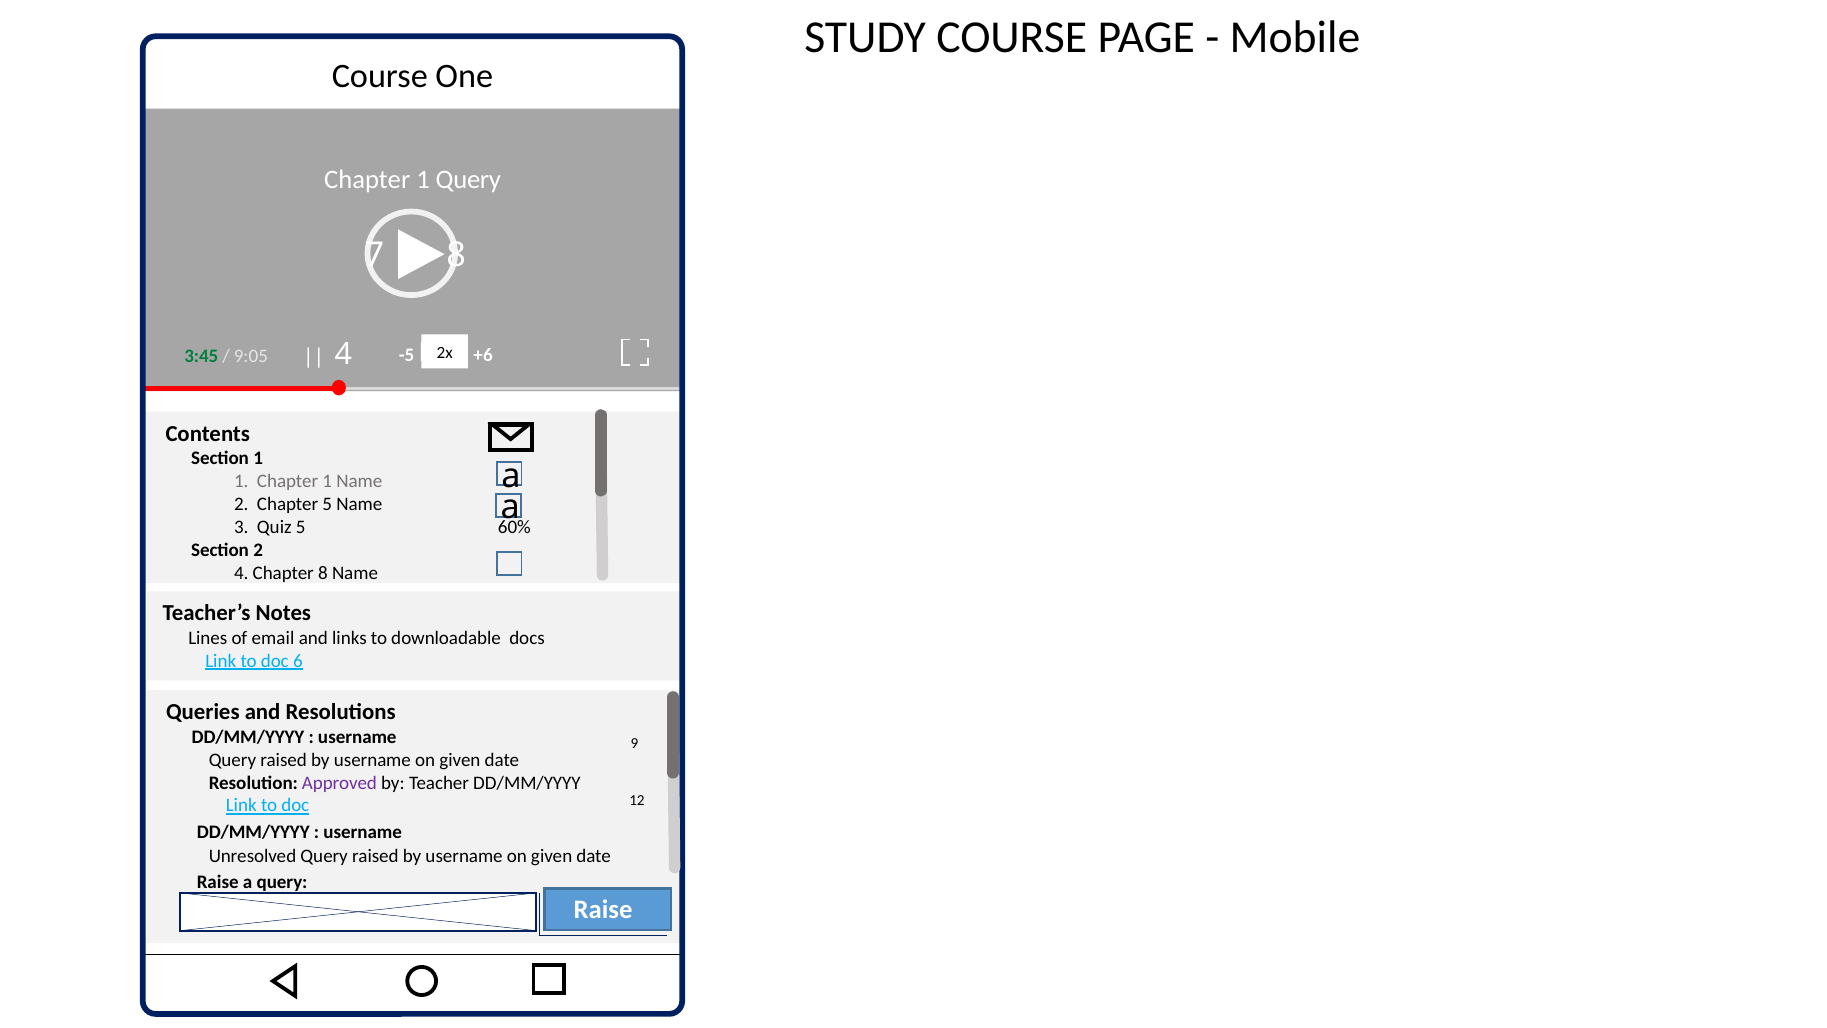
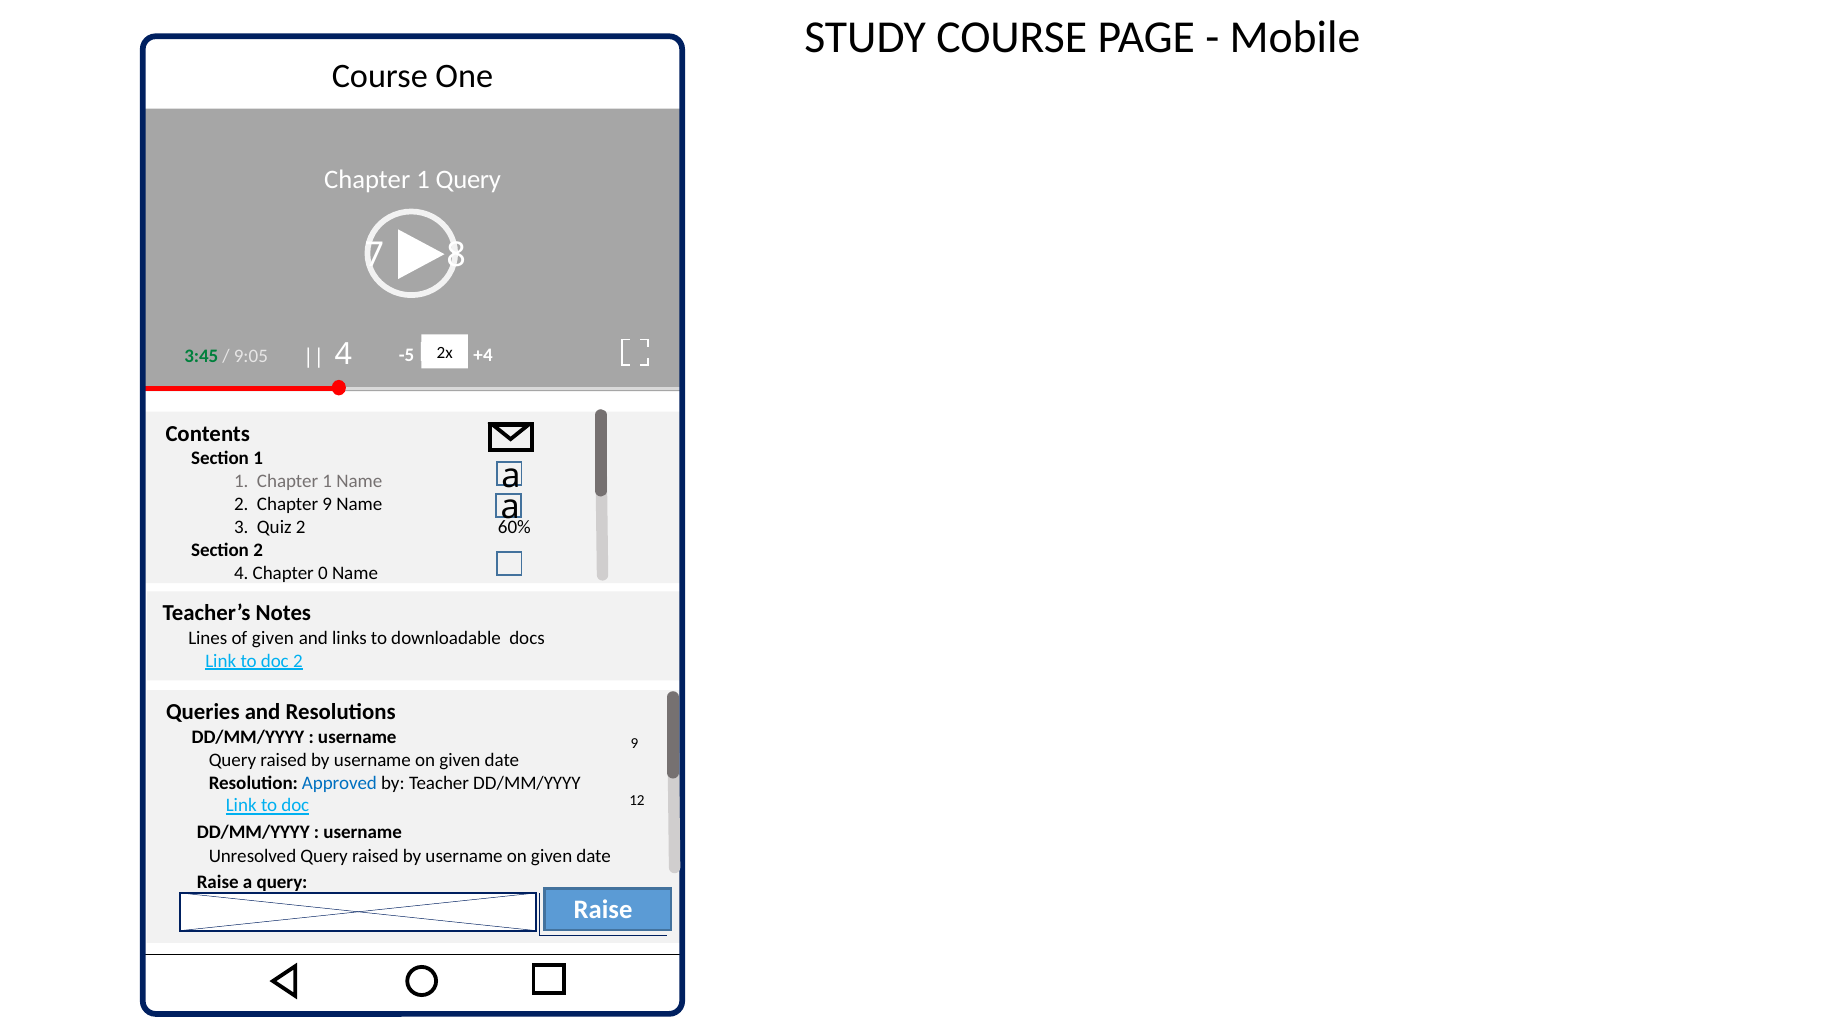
+6: +6 -> +4 (483, 355)
Chapter 5: 5 -> 9 (327, 504)
Quiz 5: 5 -> 2 (301, 527)
Chapter 8: 8 -> 0 (323, 573)
of email: email -> given (273, 638)
doc 6: 6 -> 2 (298, 661)
Approved colour: purple -> blue (339, 783)
